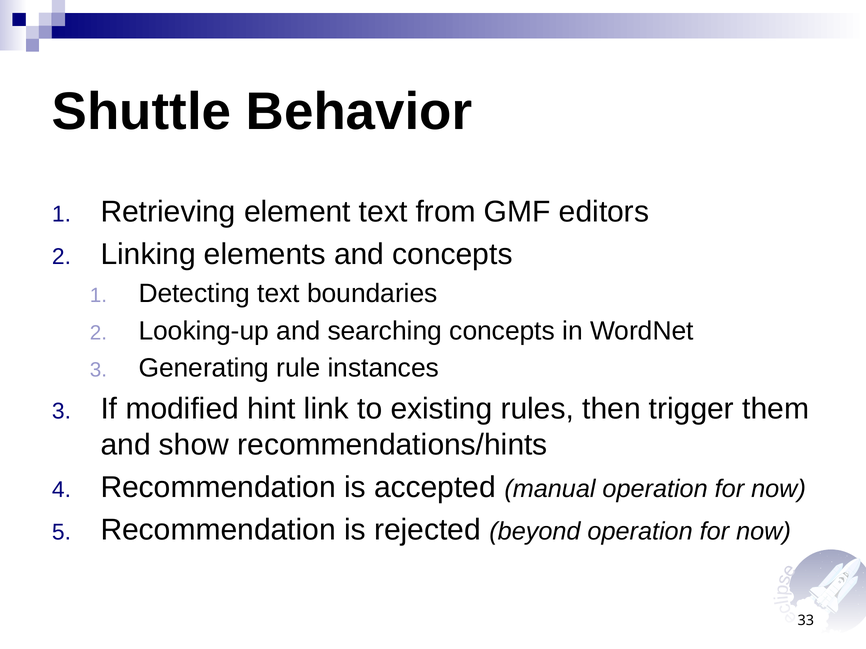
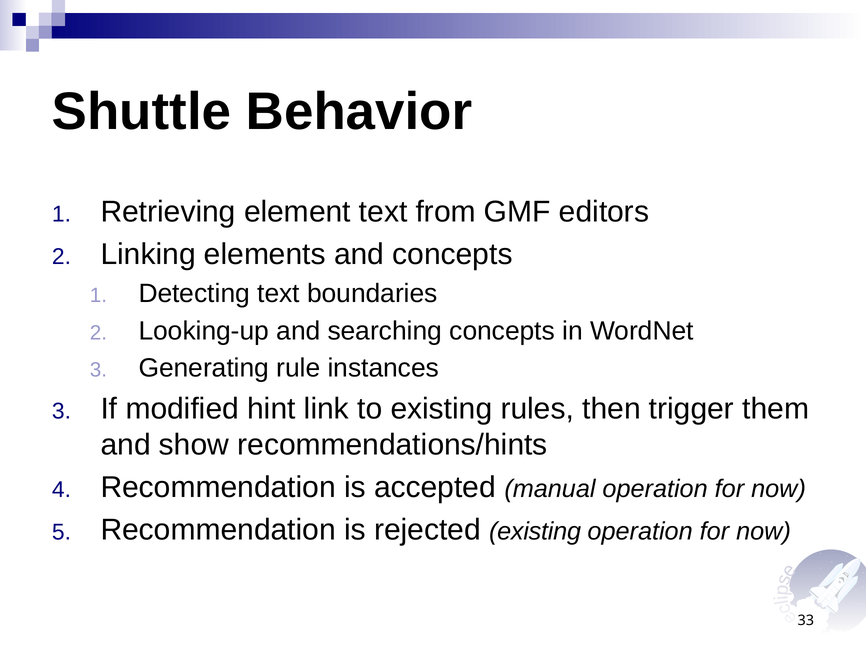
rejected beyond: beyond -> existing (535, 532)
